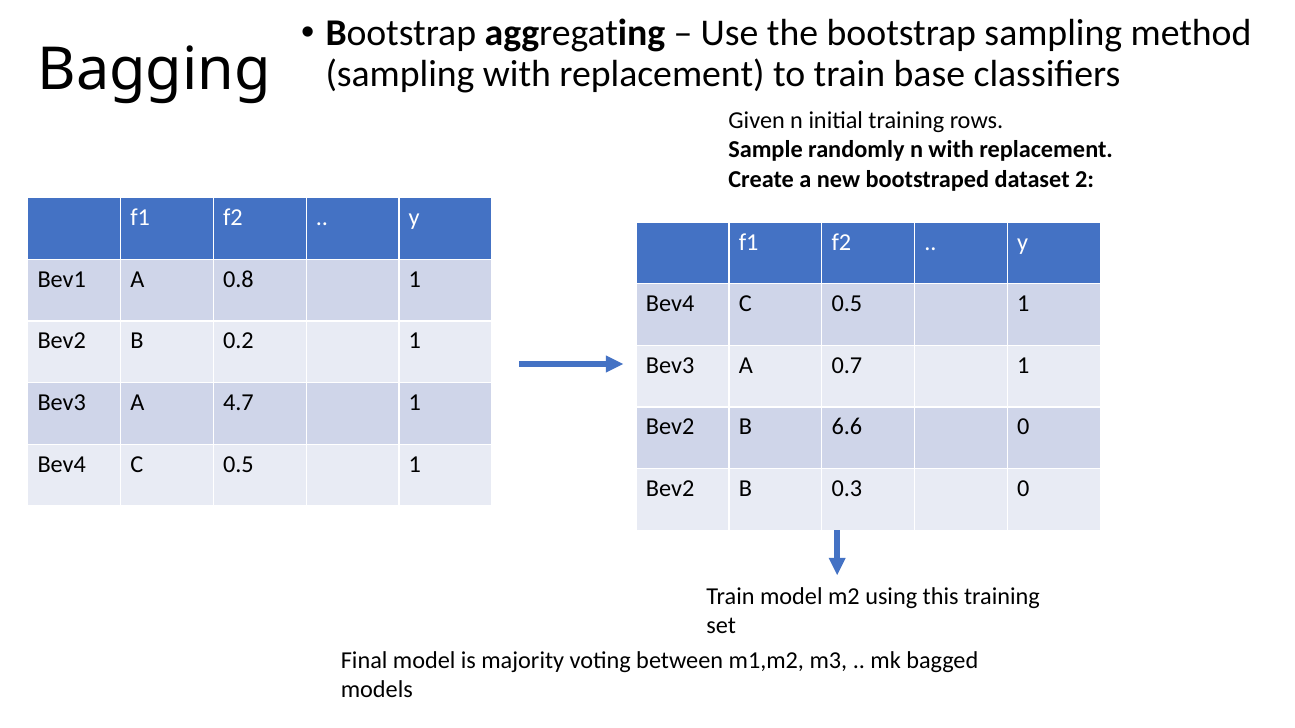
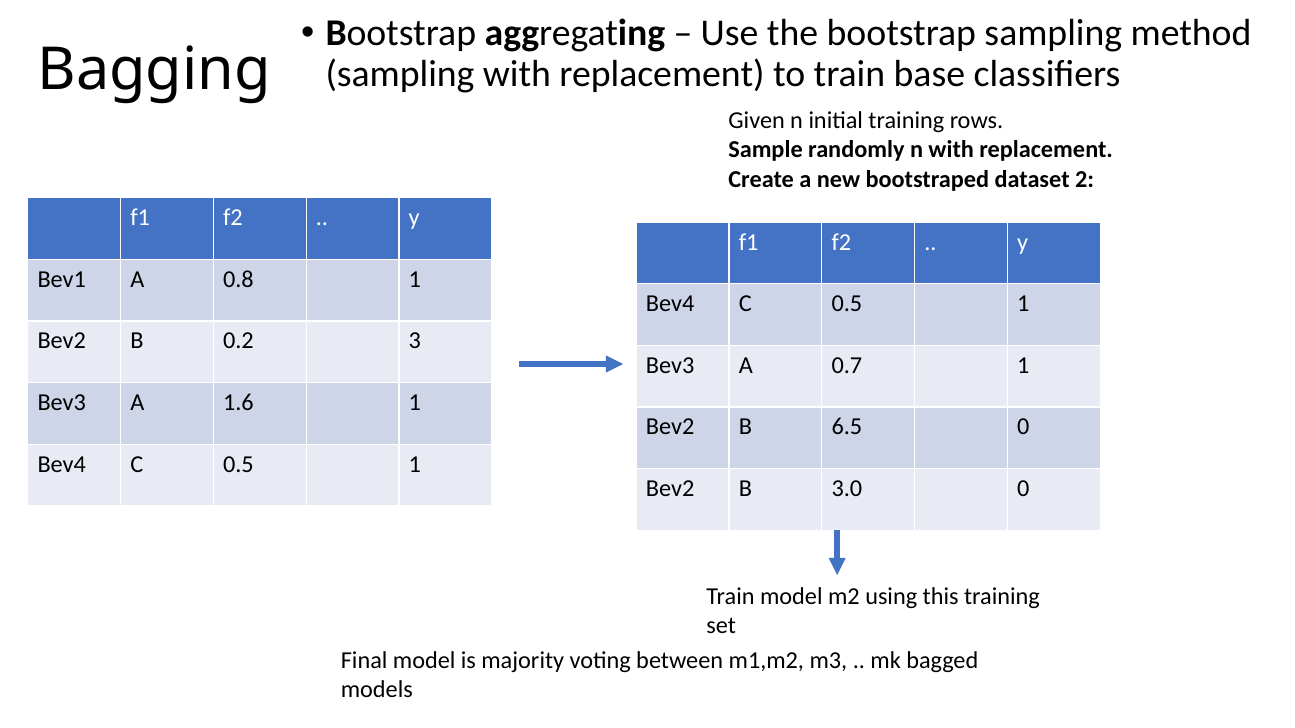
0.2 1: 1 -> 3 (415, 341)
4.7: 4.7 -> 1.6 (238, 403)
6.6: 6.6 -> 6.5 (847, 427)
0.3: 0.3 -> 3.0 (847, 489)
